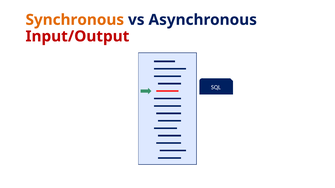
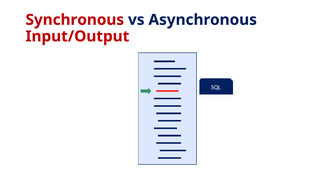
Synchronous colour: orange -> red (75, 20)
